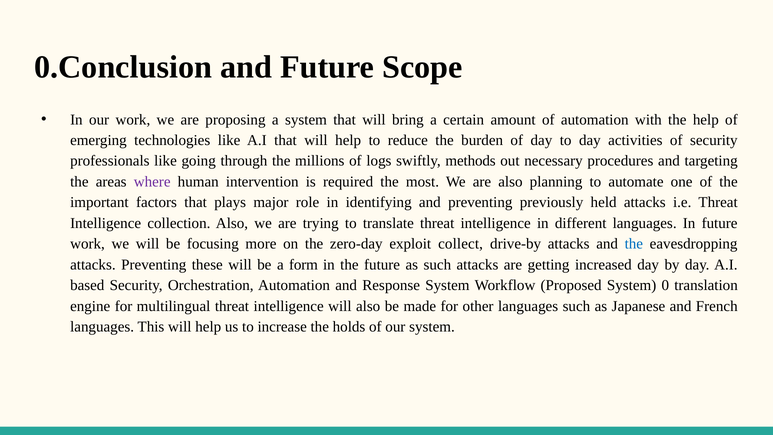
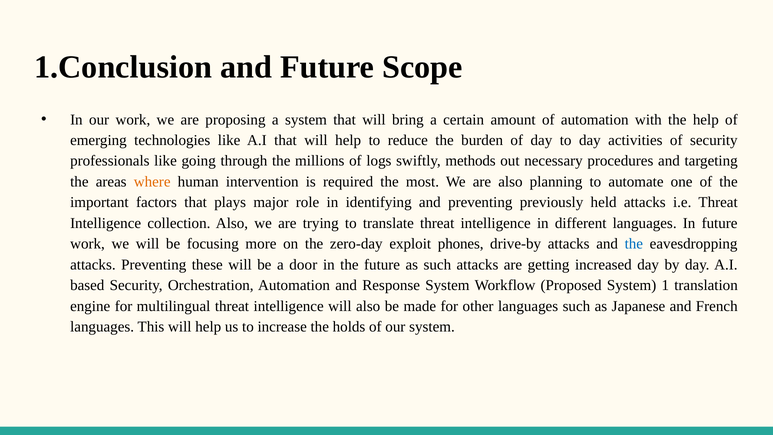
0.Conclusion: 0.Conclusion -> 1.Conclusion (123, 67)
where colour: purple -> orange (152, 182)
collect: collect -> phones (461, 244)
form: form -> door (303, 265)
0: 0 -> 1 (665, 285)
